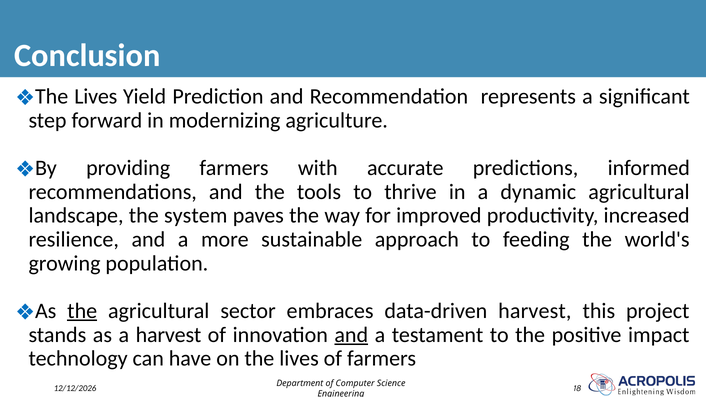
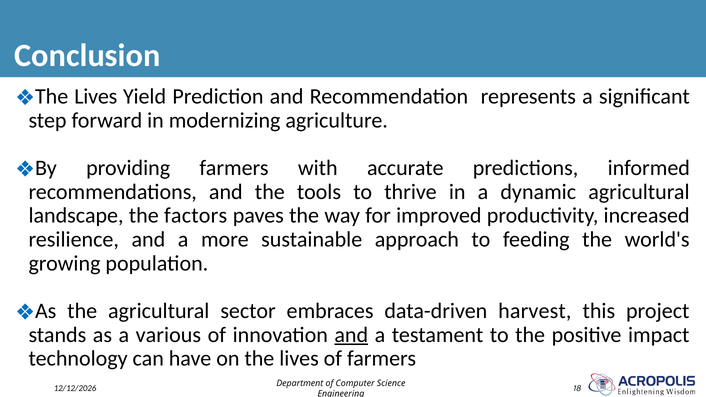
system: system -> factors (196, 216)
the underline: present -> none (82, 311)
a harvest: harvest -> various (168, 335)
